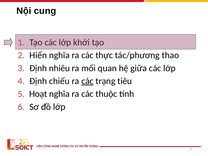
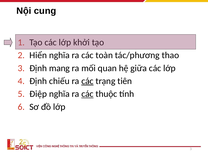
thực: thực -> toàn (104, 55)
nhiêu: nhiêu -> mang (59, 68)
tiêu: tiêu -> tiên (125, 81)
Hoạt: Hoạt -> Điệp (38, 94)
các underline: none -> present (87, 94)
